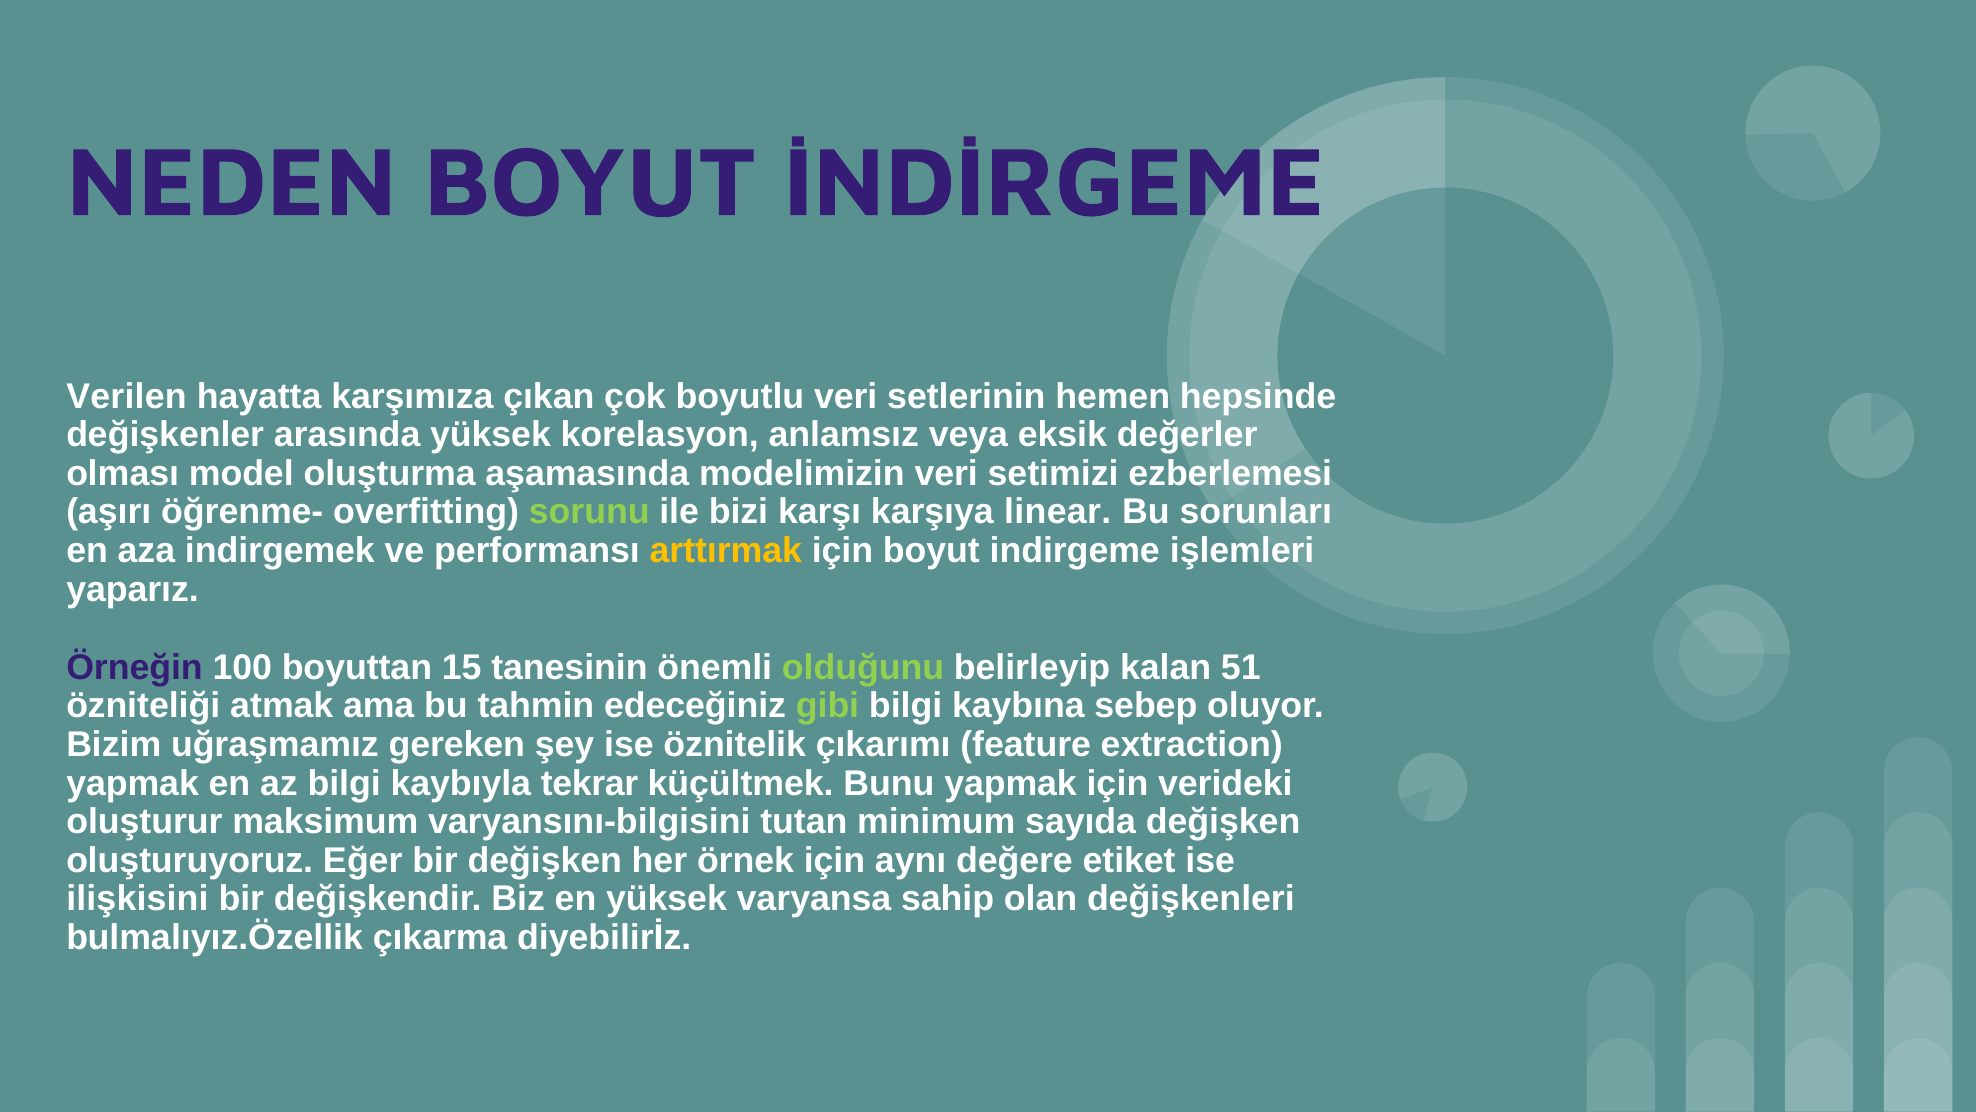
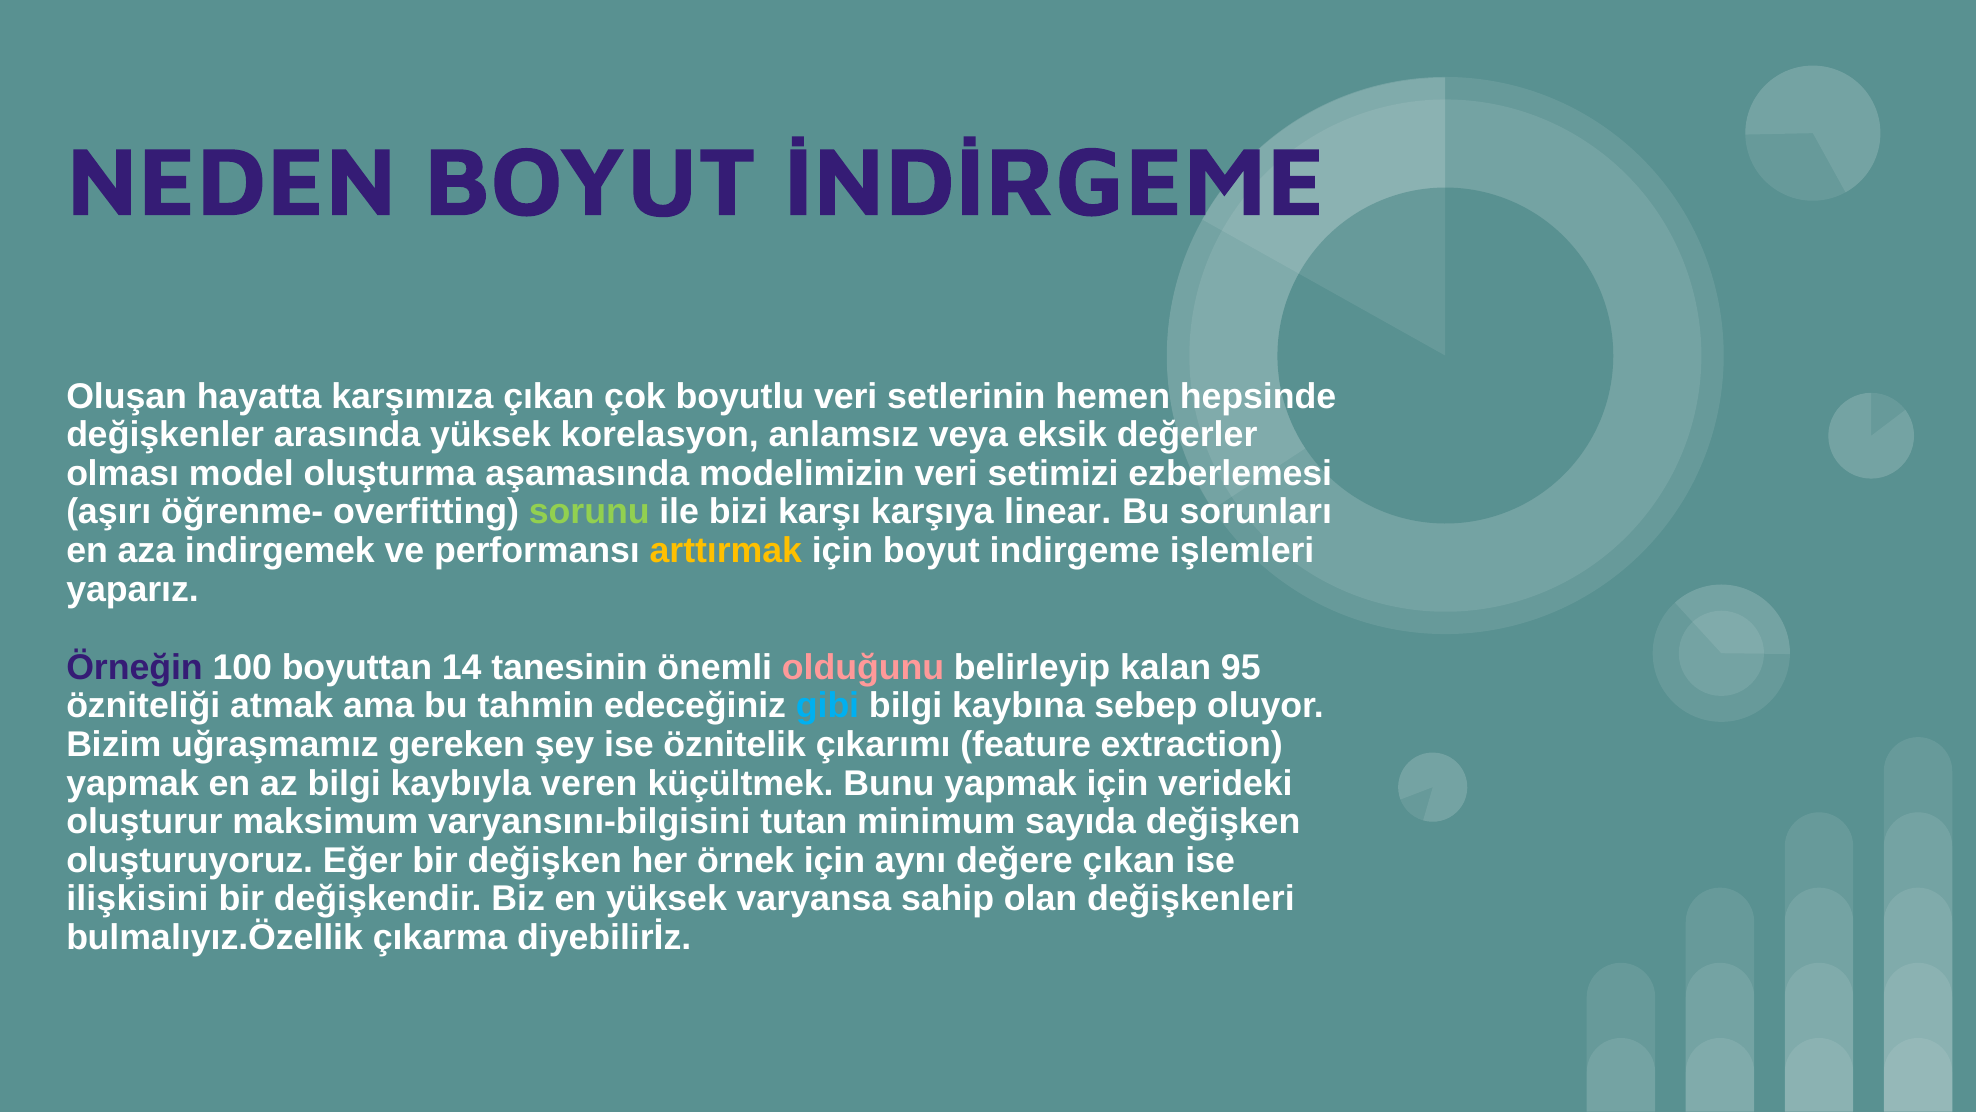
Verilen: Verilen -> Oluşan (127, 396)
15: 15 -> 14 (462, 667)
olduğunu colour: light green -> pink (863, 667)
51: 51 -> 95 (1241, 667)
gibi colour: light green -> light blue (828, 706)
tekrar: tekrar -> veren (589, 783)
değere etiket: etiket -> çıkan (1129, 860)
